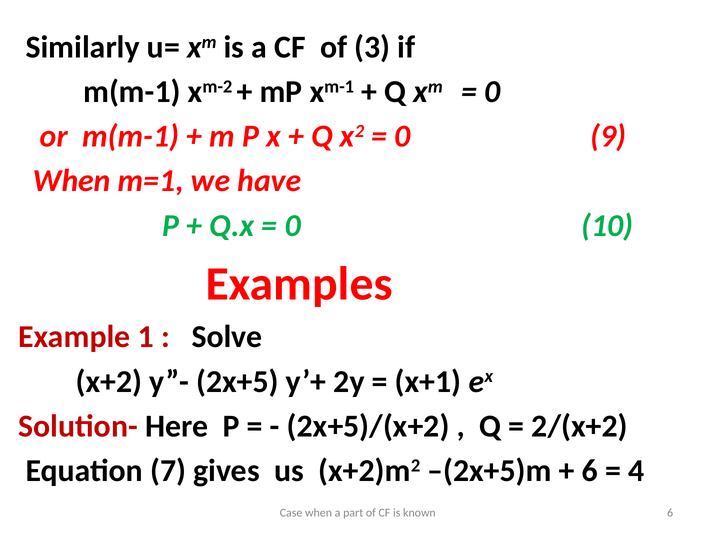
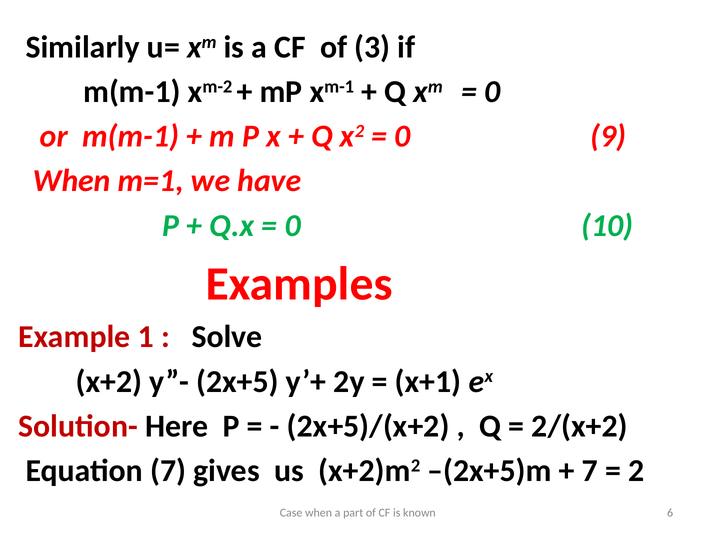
6: 6 -> 7 (590, 471)
4: 4 -> 2 (636, 471)
